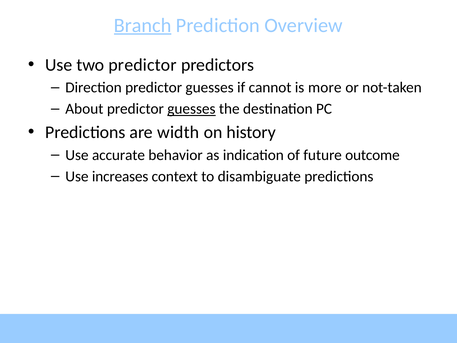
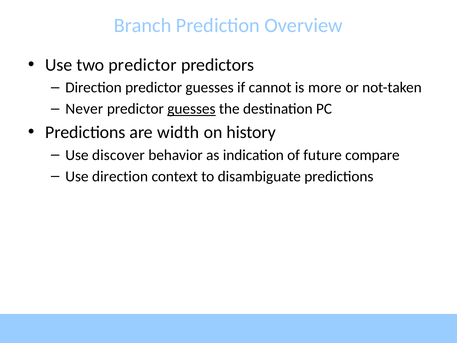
Branch underline: present -> none (143, 25)
About: About -> Never (84, 109)
accurate: accurate -> discover (118, 155)
outcome: outcome -> compare (372, 155)
Use increases: increases -> direction (120, 176)
